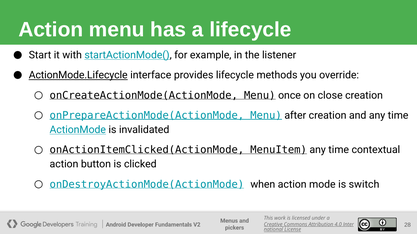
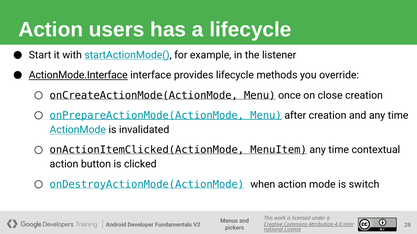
Action menu: menu -> users (117, 30)
ActionMode.Lifecycle: ActionMode.Lifecycle -> ActionMode.Interface (78, 75)
